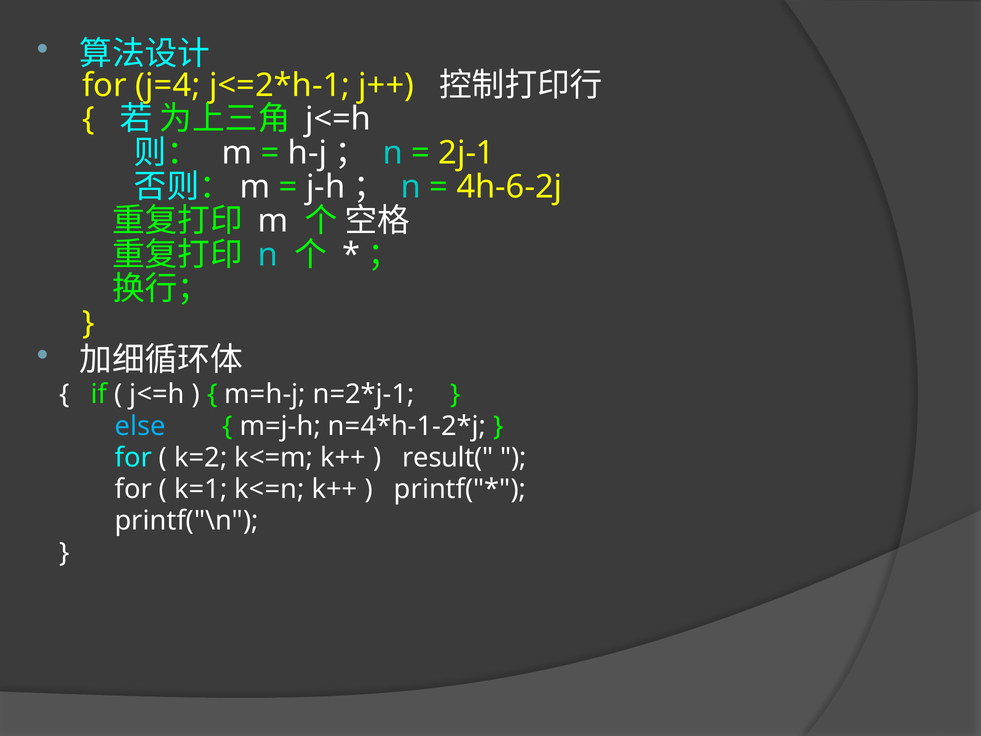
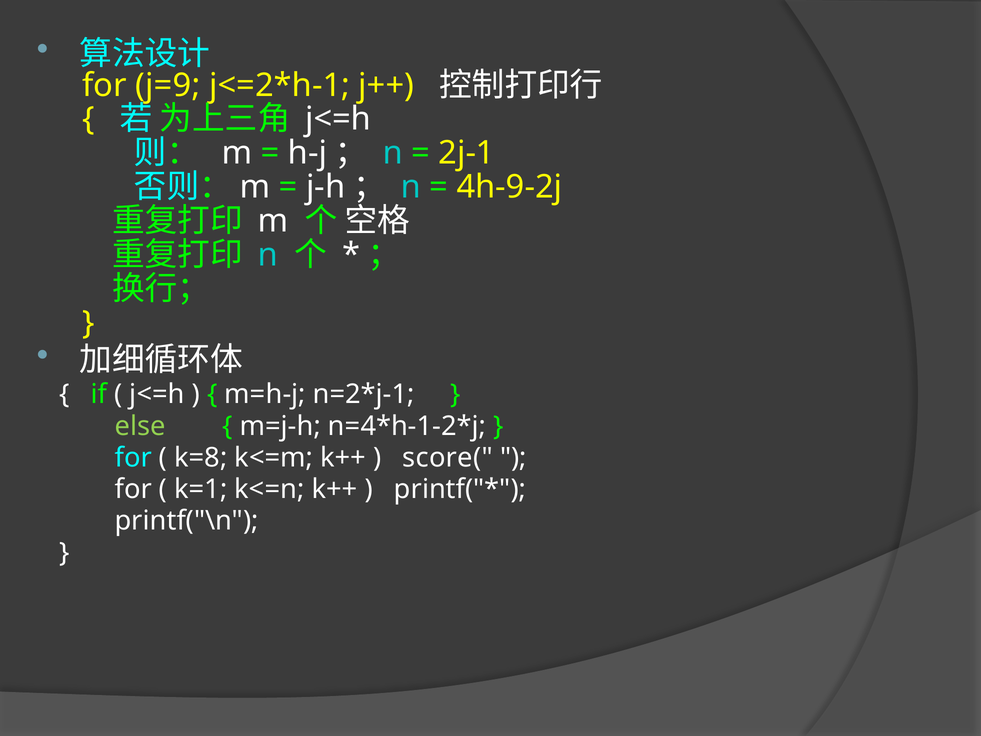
j=4: j=4 -> j=9 (168, 86)
4h-6-2j: 4h-6-2j -> 4h-9-2j (509, 187)
else colour: light blue -> light green (140, 426)
k=2: k=2 -> k=8 (201, 458)
result(: result( -> score( (448, 458)
